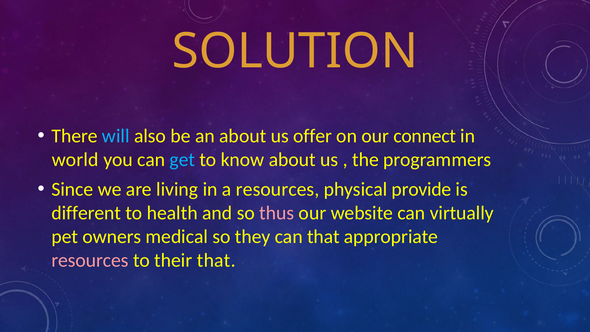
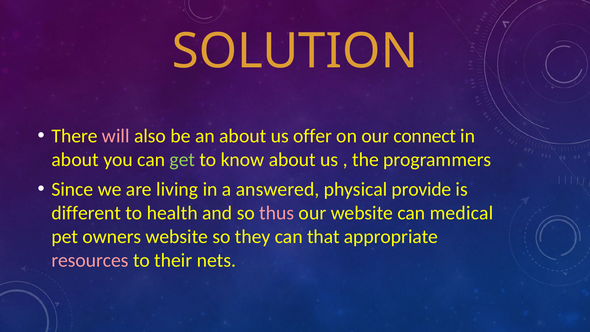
will colour: light blue -> pink (116, 136)
world: world -> about (75, 159)
get colour: light blue -> light green (182, 159)
a resources: resources -> answered (278, 189)
virtually: virtually -> medical (462, 213)
owners medical: medical -> website (177, 237)
their that: that -> nets (216, 260)
